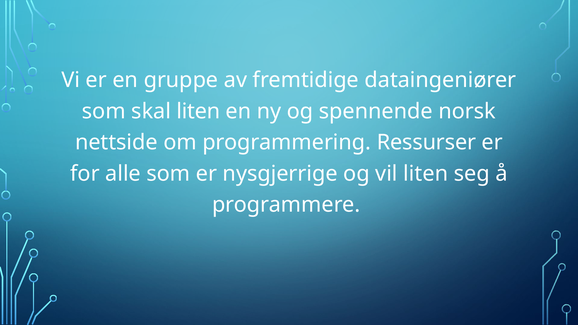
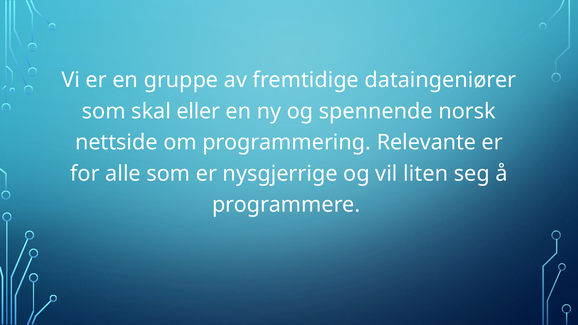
skal liten: liten -> eller (198, 111)
Ressurser: Ressurser -> Relevante (426, 142)
